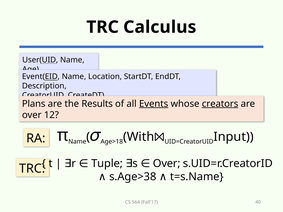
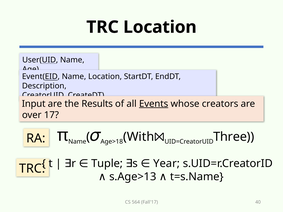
TRC Calculus: Calculus -> Location (160, 27)
Plans: Plans -> Input (34, 104)
creators underline: present -> none (220, 104)
12: 12 -> 17 (51, 115)
Input: Input -> Three (234, 137)
Over: Over -> Year (167, 164)
s.Age>38: s.Age>38 -> s.Age>13 (133, 177)
